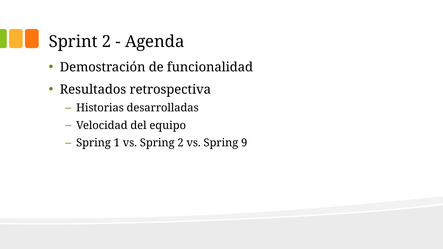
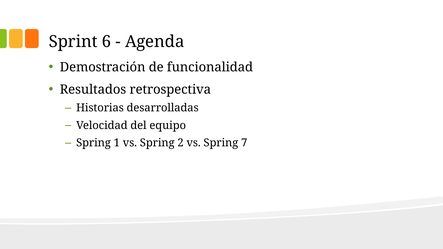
Sprint 2: 2 -> 6 (107, 42)
9: 9 -> 7 (244, 143)
